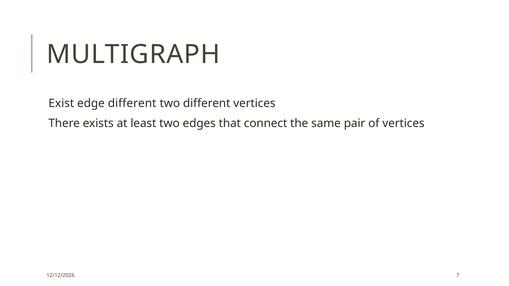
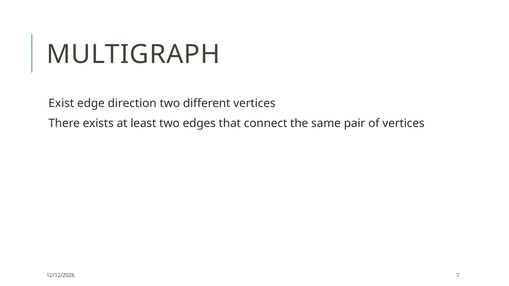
edge different: different -> direction (132, 104)
